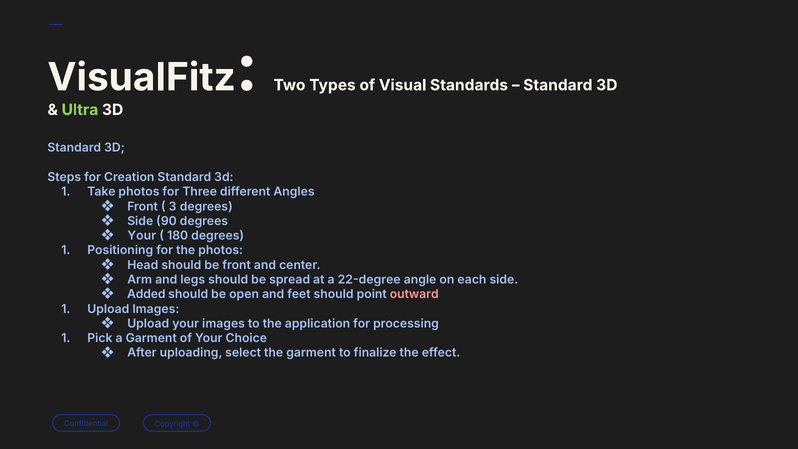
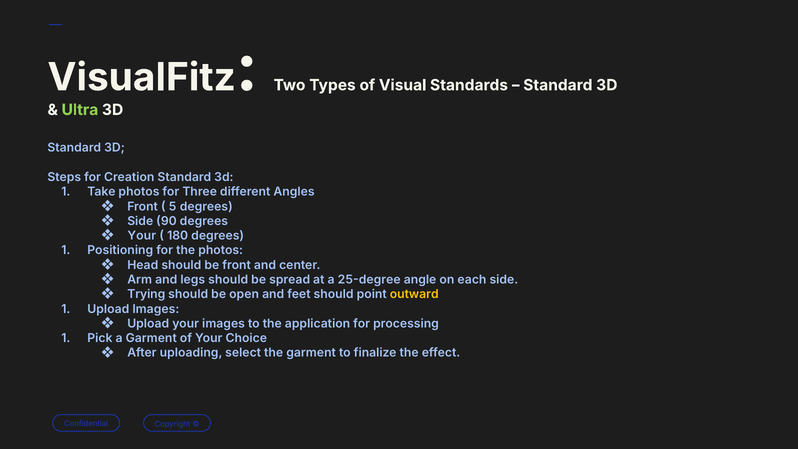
3: 3 -> 5 (173, 206)
22-degree: 22-degree -> 25-degree (369, 280)
Added: Added -> Trying (146, 294)
outward colour: pink -> yellow (414, 294)
